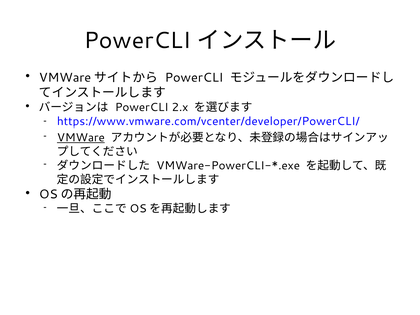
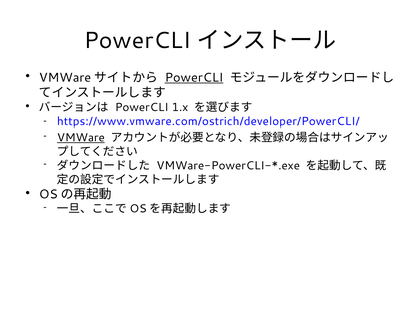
PowerCLI underline: none -> present (194, 78)
2.x: 2.x -> 1.x (180, 107)
https://www.vmware.com/vcenter/developer/PowerCLI/: https://www.vmware.com/vcenter/developer/PowerCLI/ -> https://www.vmware.com/ostrich/developer/PowerCLI/ (208, 121)
